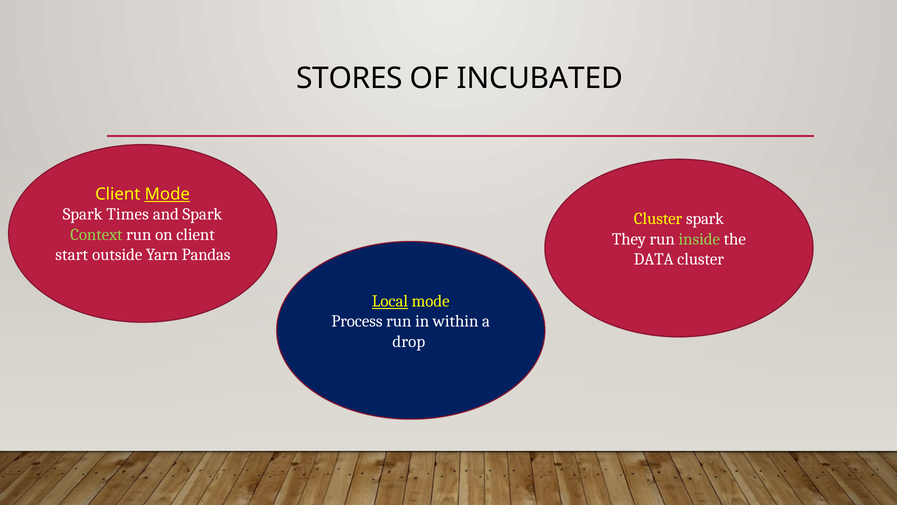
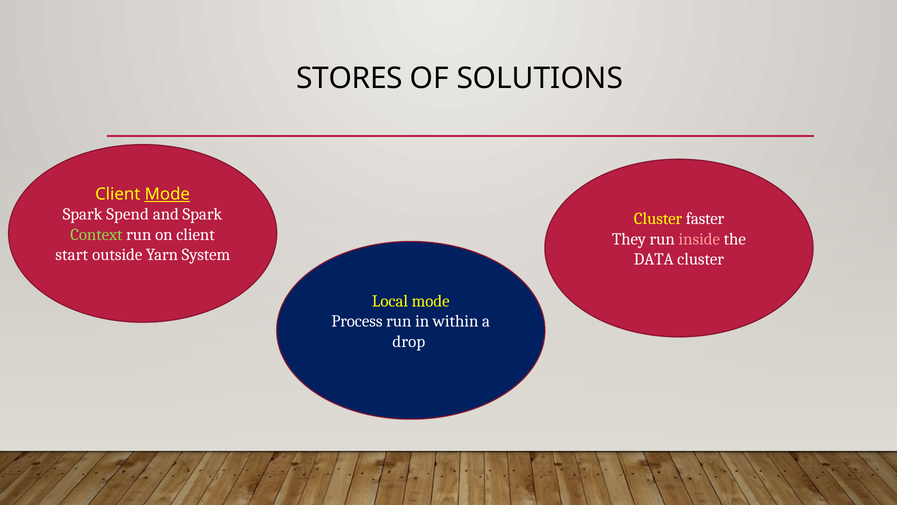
INCUBATED: INCUBATED -> SOLUTIONS (540, 79)
Times: Times -> Spend (128, 214)
Cluster spark: spark -> faster (705, 219)
inside colour: light green -> pink (699, 239)
Pandas: Pandas -> System (206, 255)
Local underline: present -> none (390, 301)
